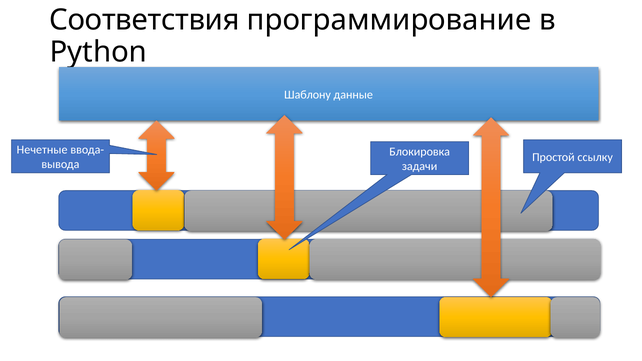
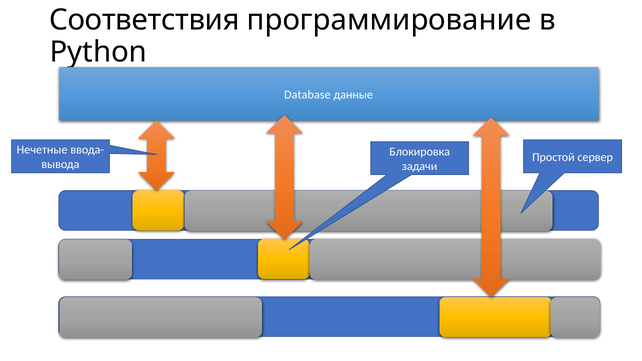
Шаблону: Шаблону -> Database (307, 95)
ссылку: ссылку -> сервер (595, 157)
